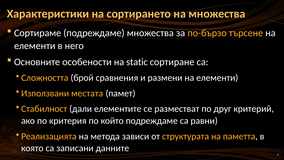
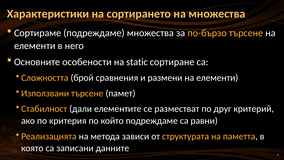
Използвани местата: местата -> търсене (87, 93)
